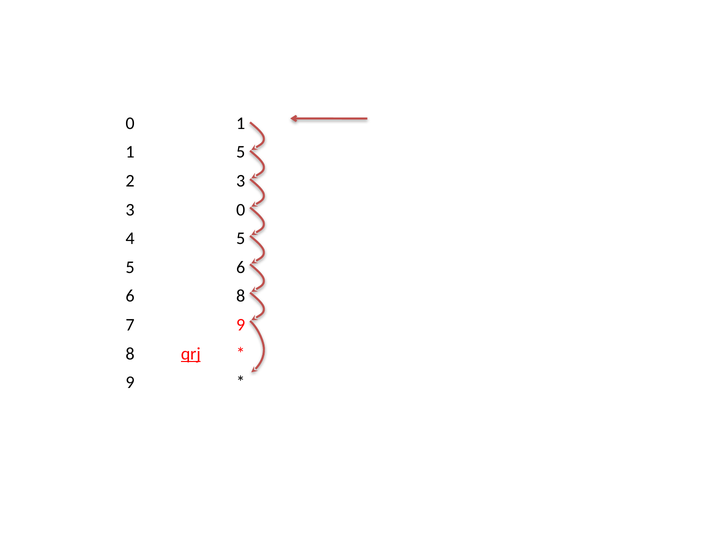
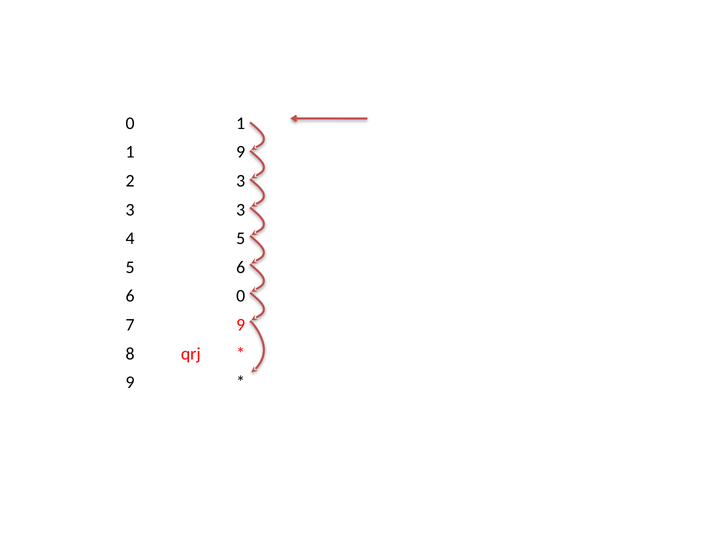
1 5: 5 -> 9 (241, 152)
0: 0 -> 3 (241, 210)
6 8: 8 -> 0 (241, 296)
qrj underline: present -> none (191, 354)
